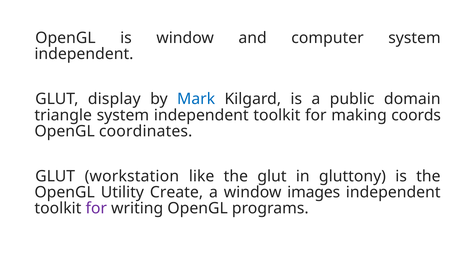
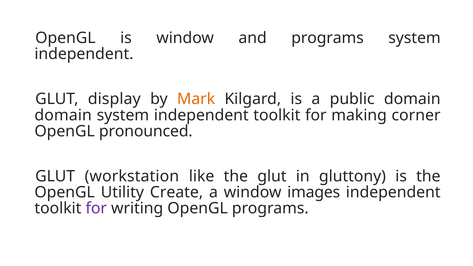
and computer: computer -> programs (328, 38)
Mark colour: blue -> orange (196, 99)
triangle: triangle -> domain (63, 115)
coords: coords -> corner (416, 115)
coordinates: coordinates -> pronounced (146, 131)
